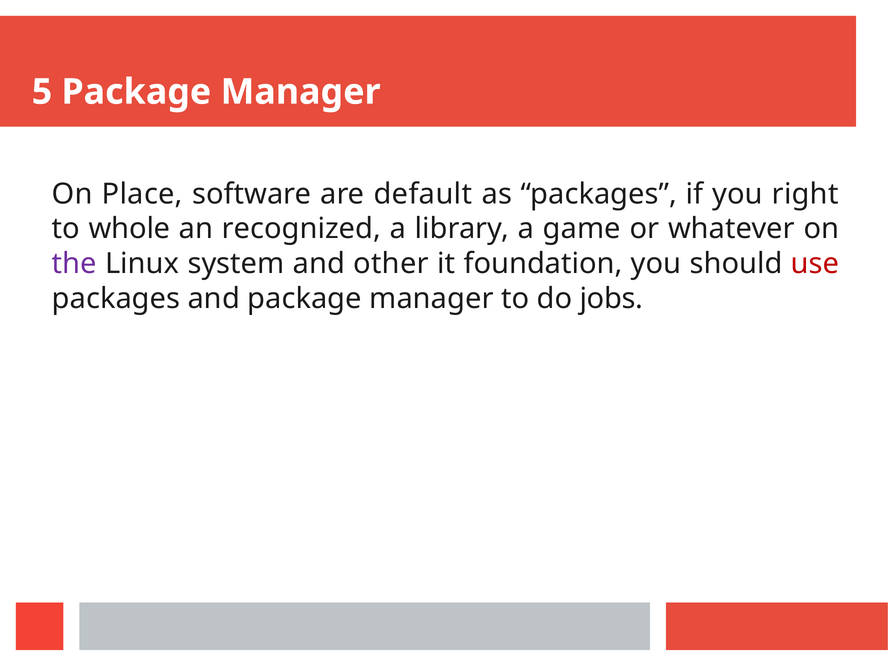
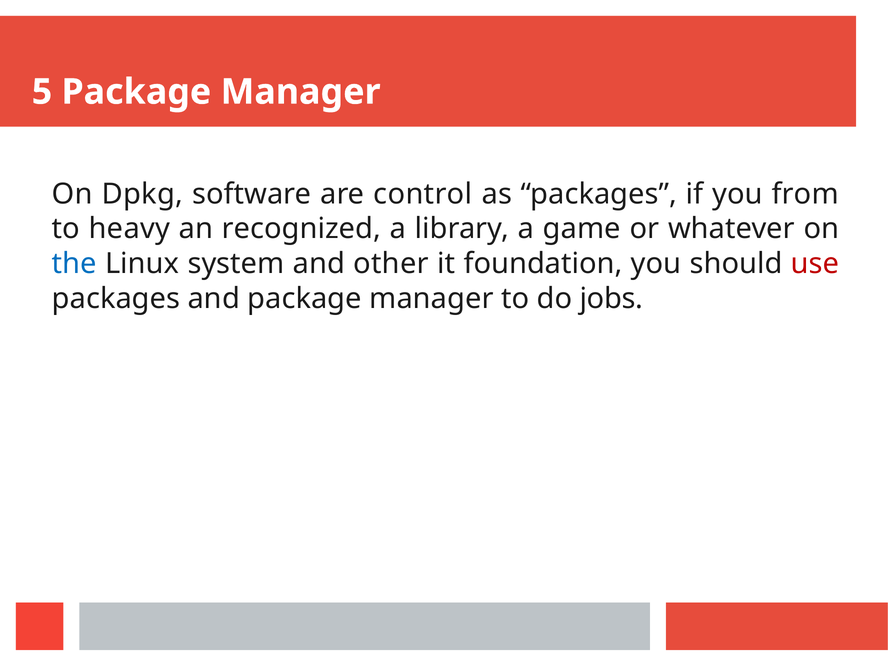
Place: Place -> Dpkg (142, 194)
default: default -> control (423, 194)
right: right -> from (805, 194)
whole: whole -> heavy (129, 229)
the colour: purple -> blue (74, 264)
